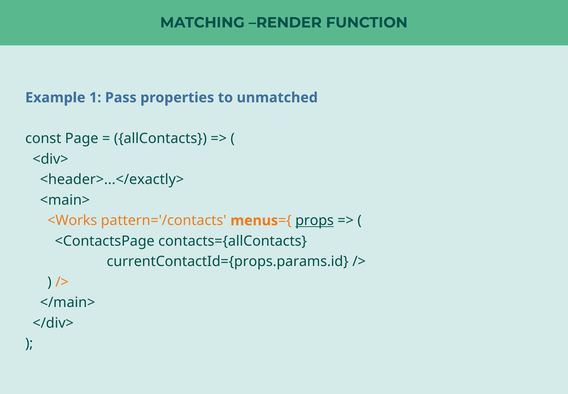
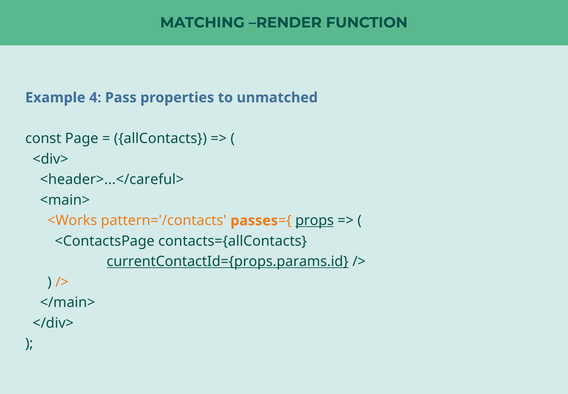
1: 1 -> 4 (95, 97)
<header>...</exactly>: <header>...</exactly> -> <header>...</careful> (112, 179)
menus: menus -> passes (254, 220)
currentContactId={props.params.id underline: none -> present (228, 261)
